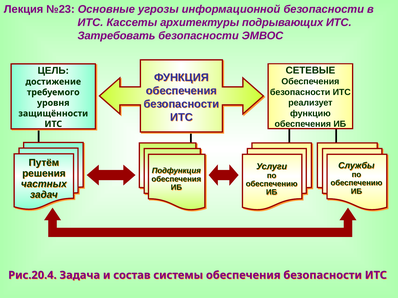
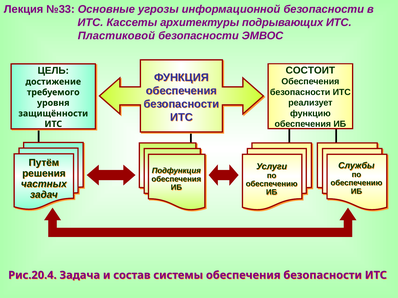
№23: №23 -> №33 (61, 9)
Затребовать: Затребовать -> Пластиковой (116, 36)
СЕТЕВЫЕ: СЕТЕВЫЕ -> СОСТОИТ (310, 71)
